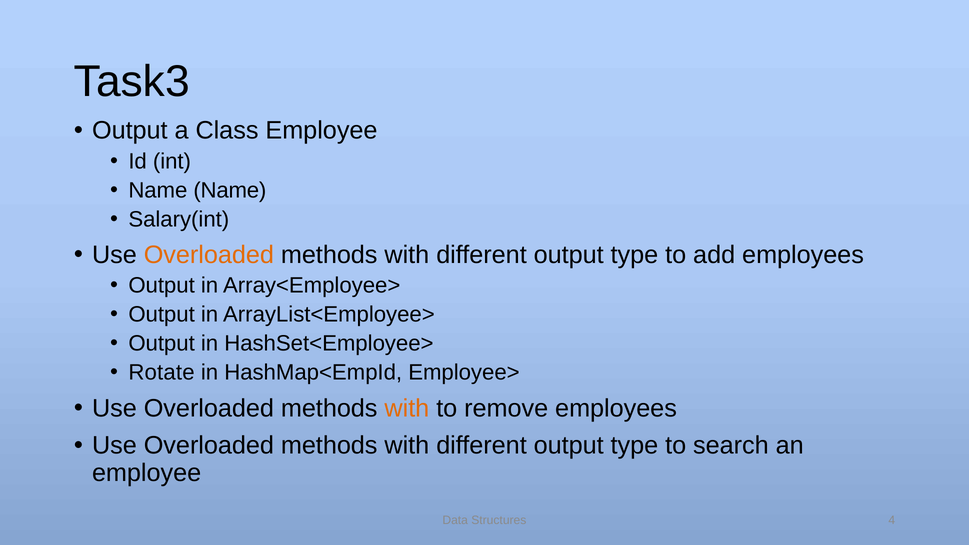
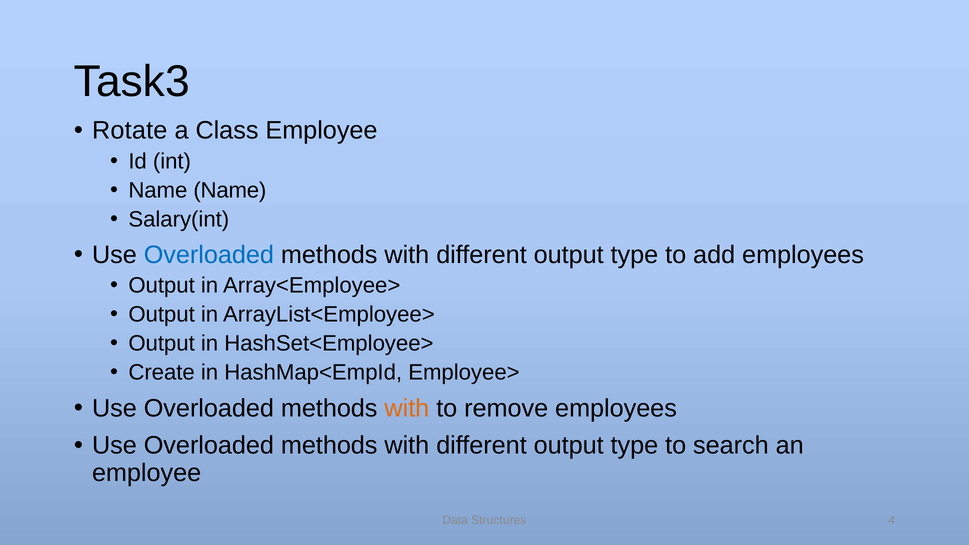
Output: Output -> Rotate (130, 131)
Overloaded colour: orange -> blue (209, 255)
Rotate: Rotate -> Create (162, 373)
